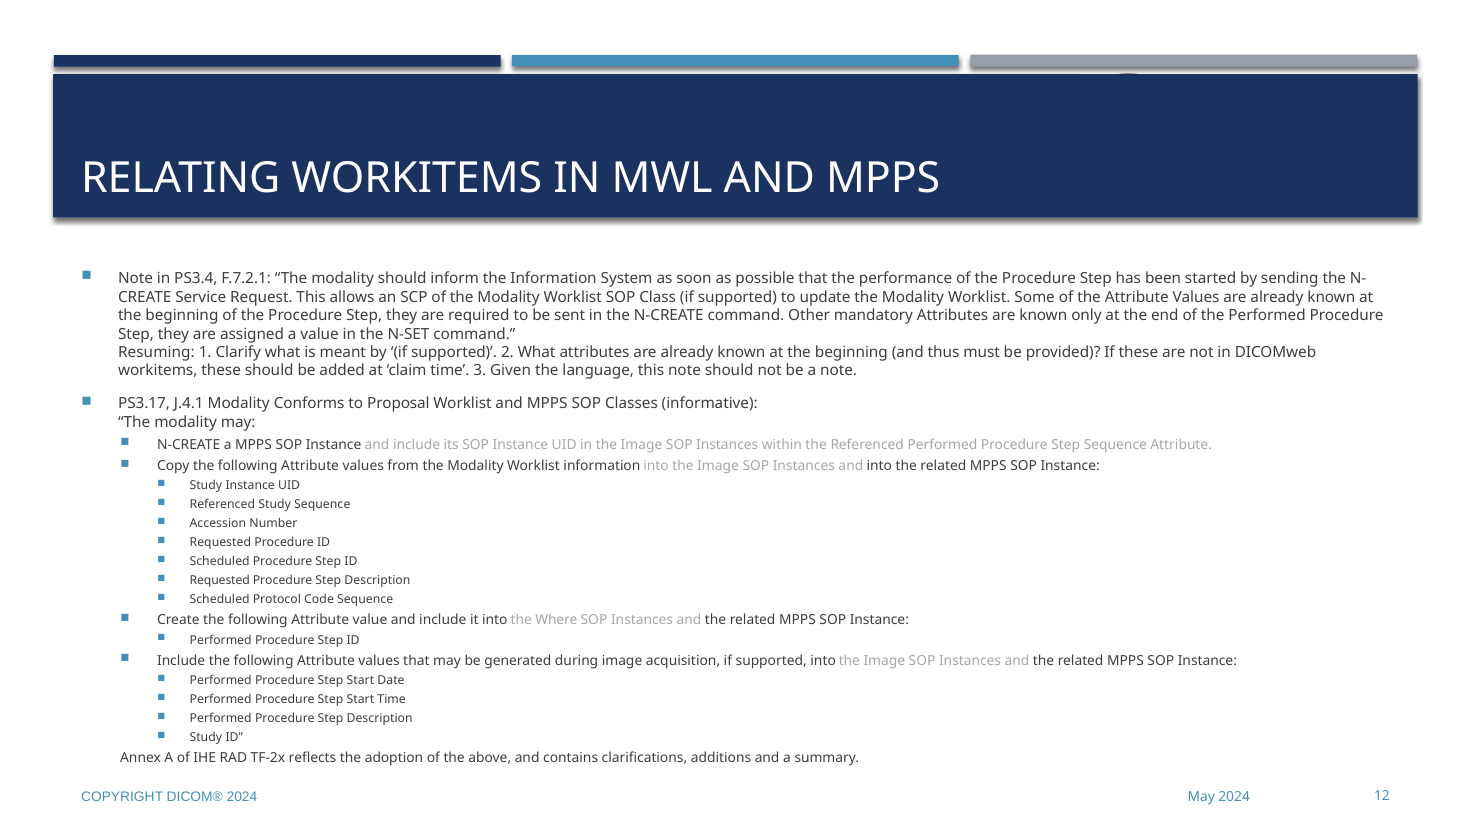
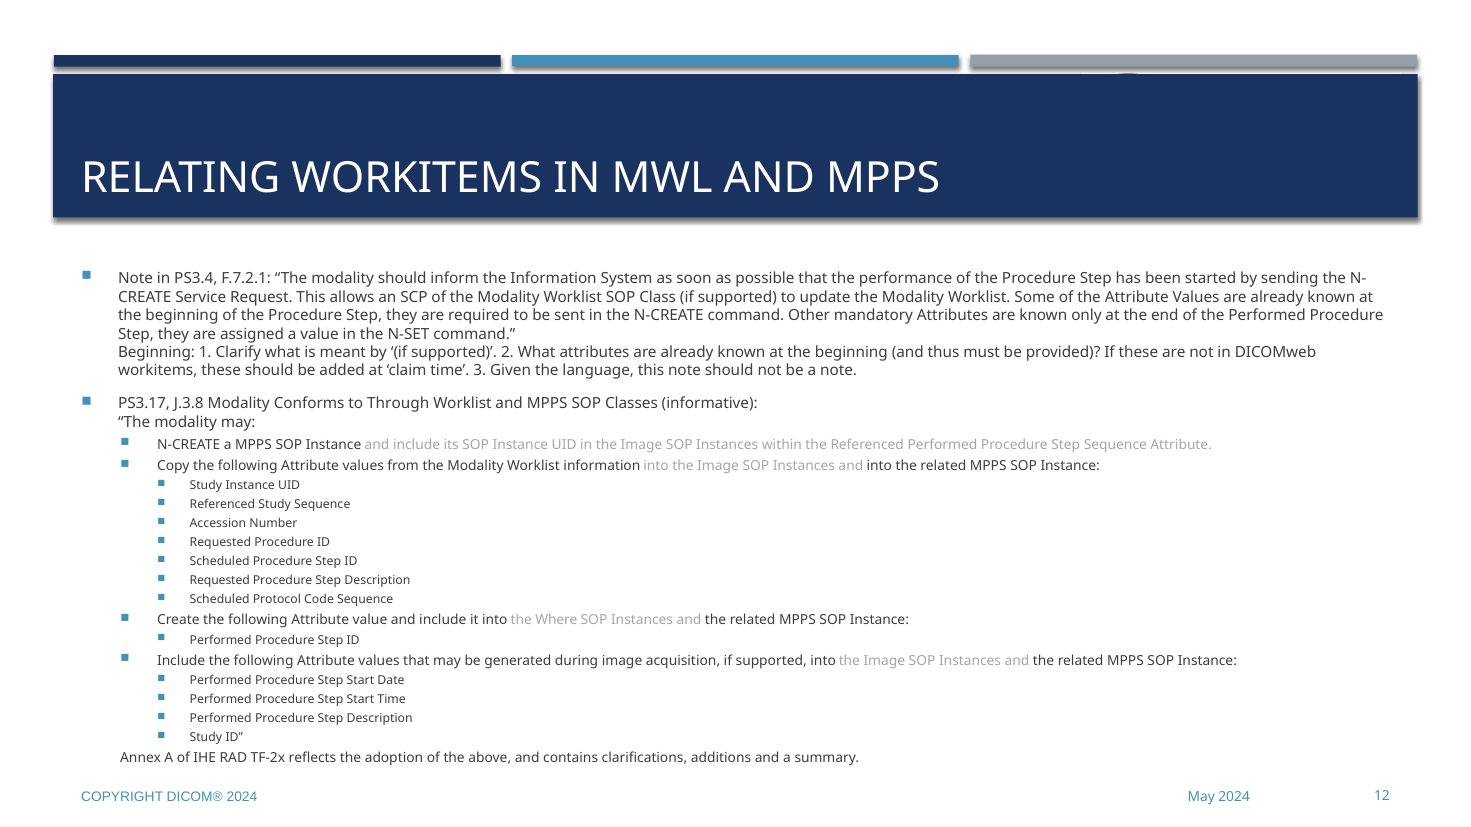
Resuming: Resuming -> Beginning (156, 353)
J.4.1: J.4.1 -> J.3.8 (189, 404)
Proposal: Proposal -> Through (398, 404)
